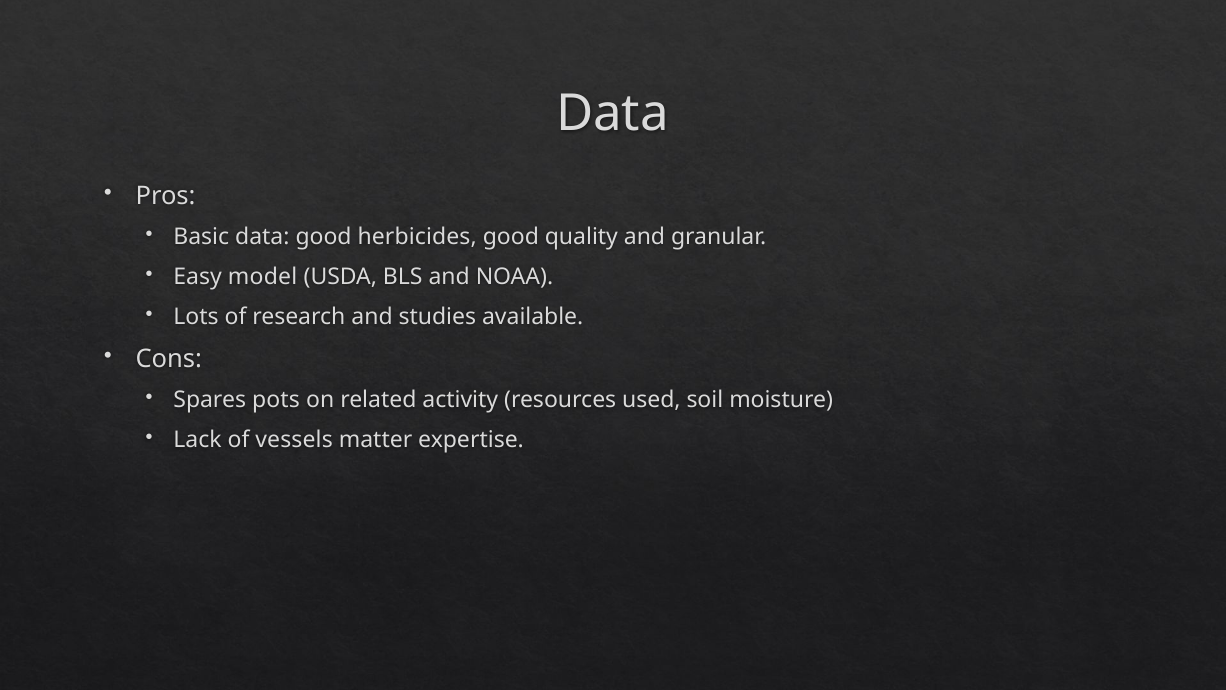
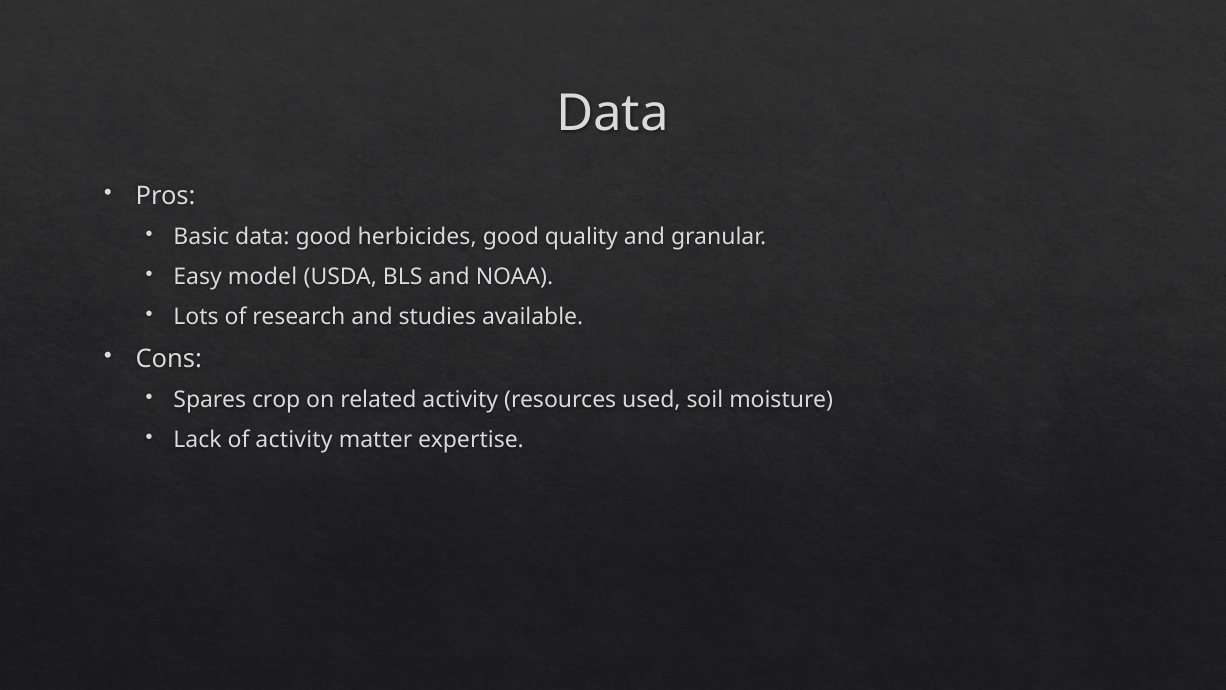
pots: pots -> crop (276, 400)
of vessels: vessels -> activity (294, 440)
